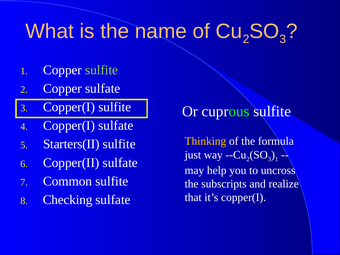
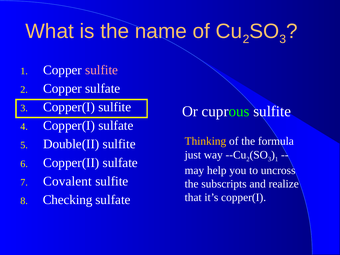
sulfite colour: light green -> pink (102, 70)
Starters(II: Starters(II -> Double(II (71, 144)
Common: Common -> Covalent (67, 181)
